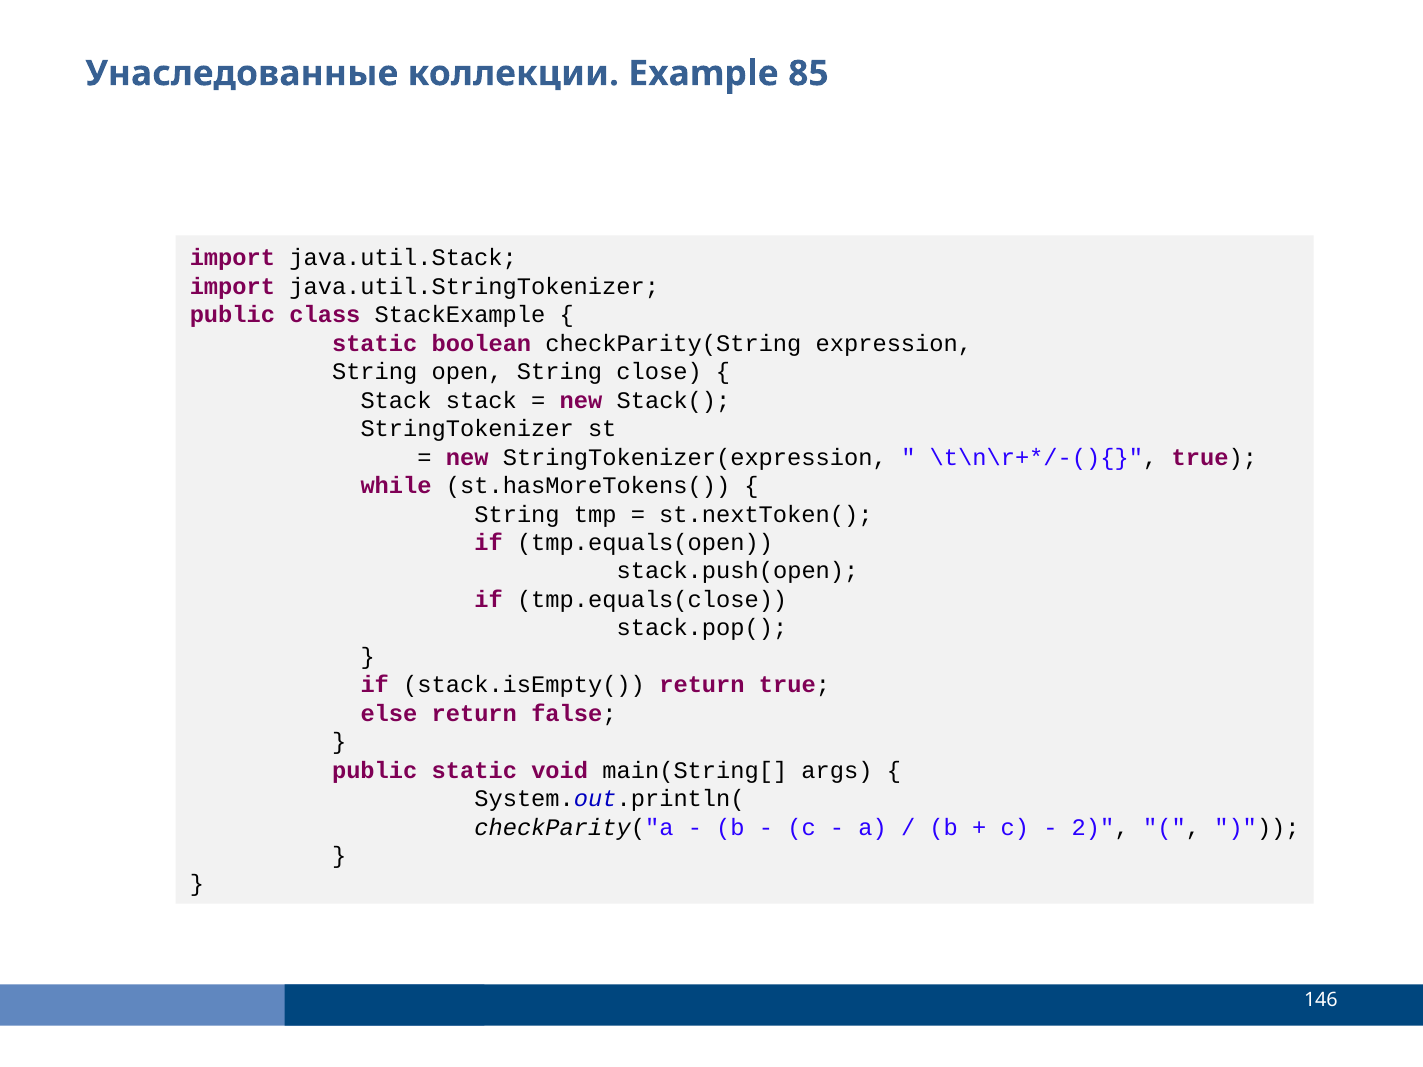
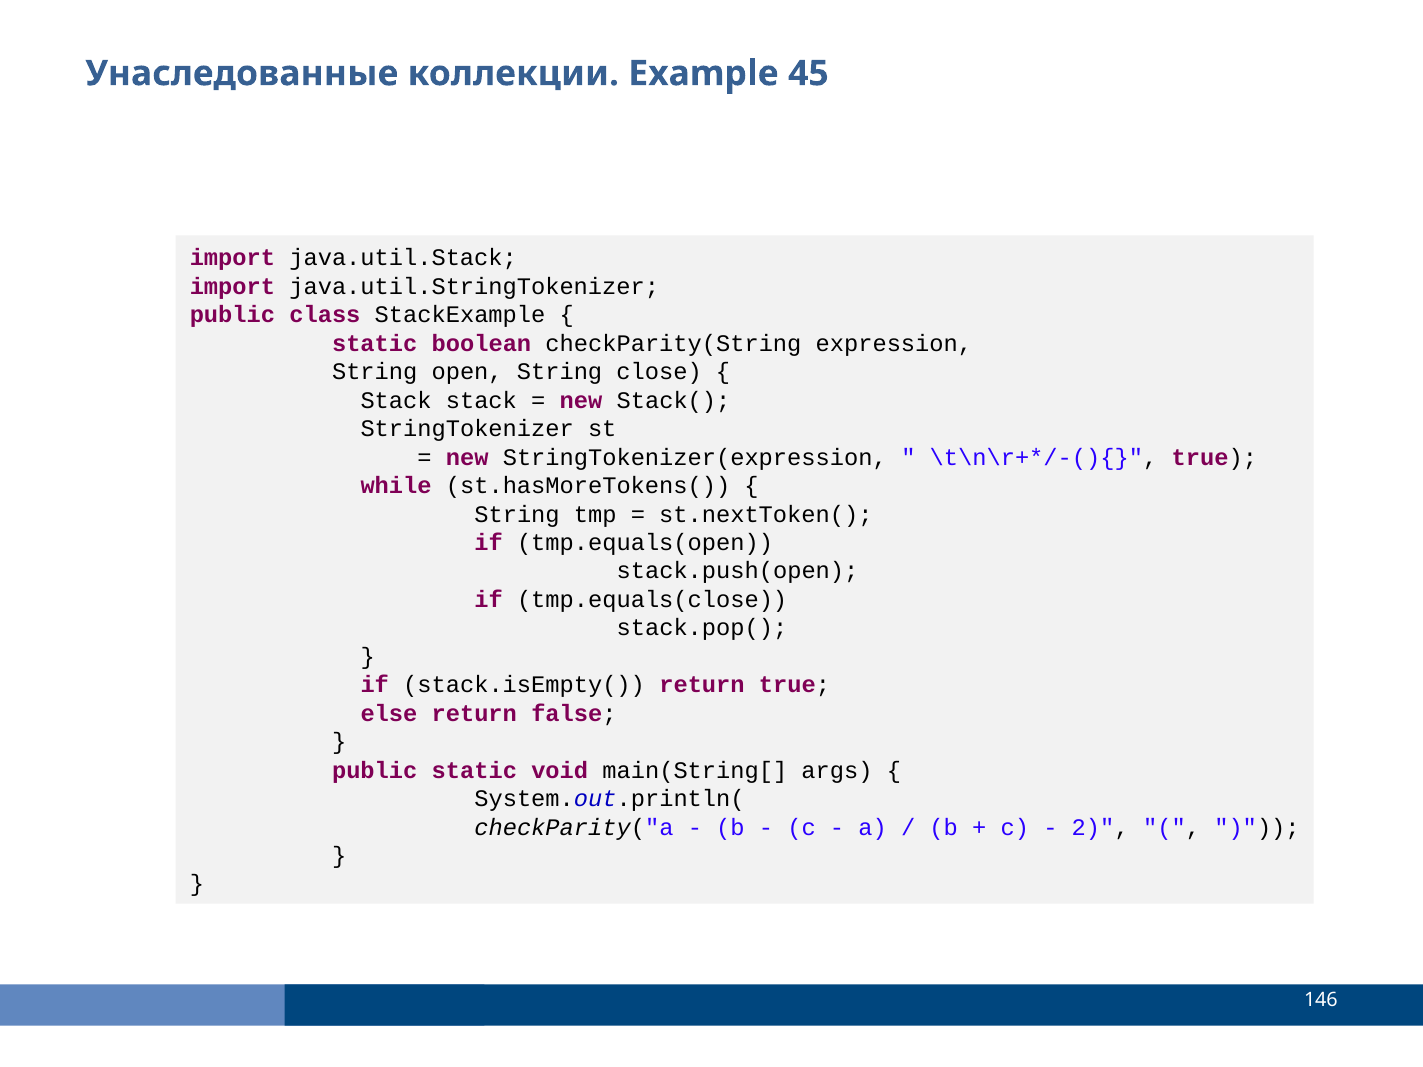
85: 85 -> 45 (808, 74)
